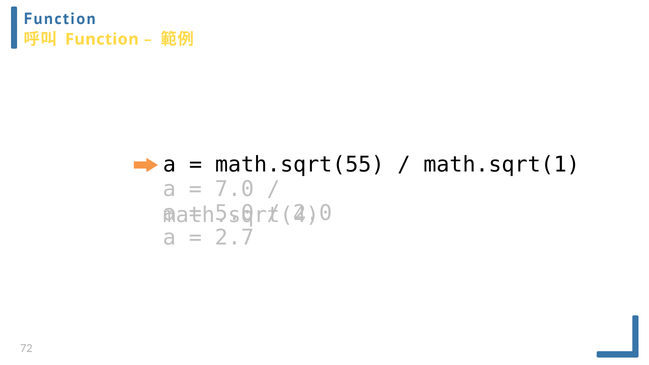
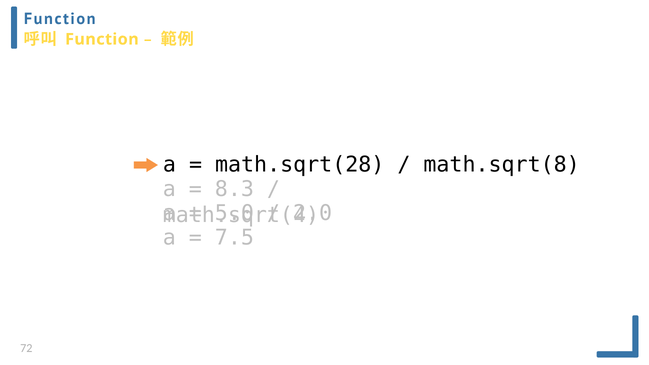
math.sqrt(55: math.sqrt(55 -> math.sqrt(28 (300, 165)
math.sqrt(1: math.sqrt(1 -> math.sqrt(8 (502, 165)
7.0: 7.0 -> 8.3 (234, 189)
2.7: 2.7 -> 7.5 (234, 238)
